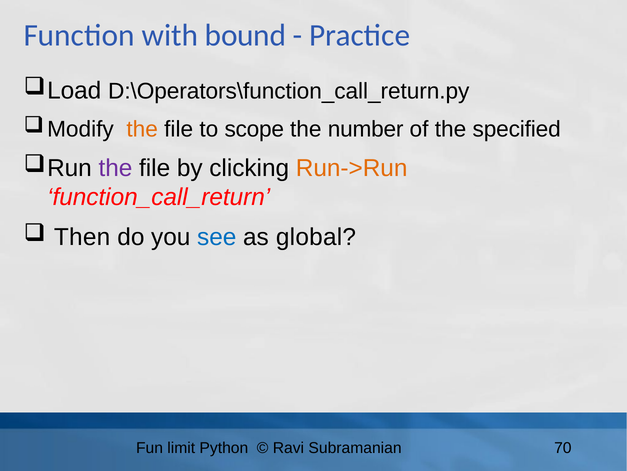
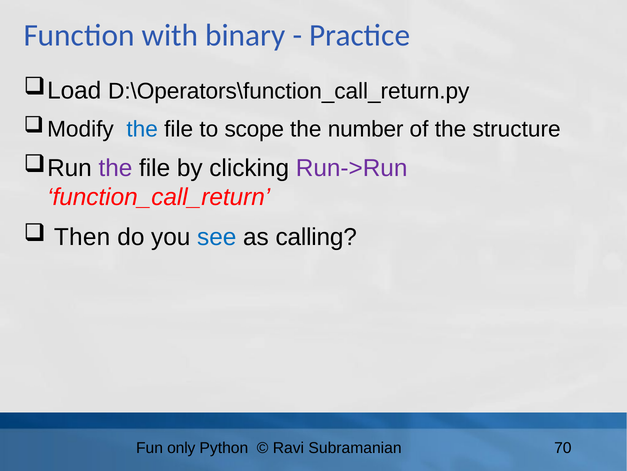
bound: bound -> binary (245, 36)
the colour: orange -> blue (142, 129)
specified: specified -> structure (517, 129)
Run->Run colour: orange -> purple (352, 168)
global: global -> calling (316, 237)
limit: limit -> only (181, 447)
